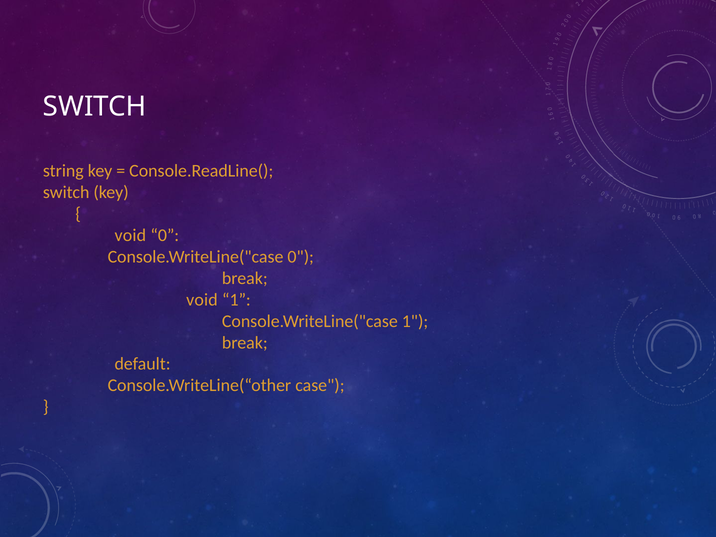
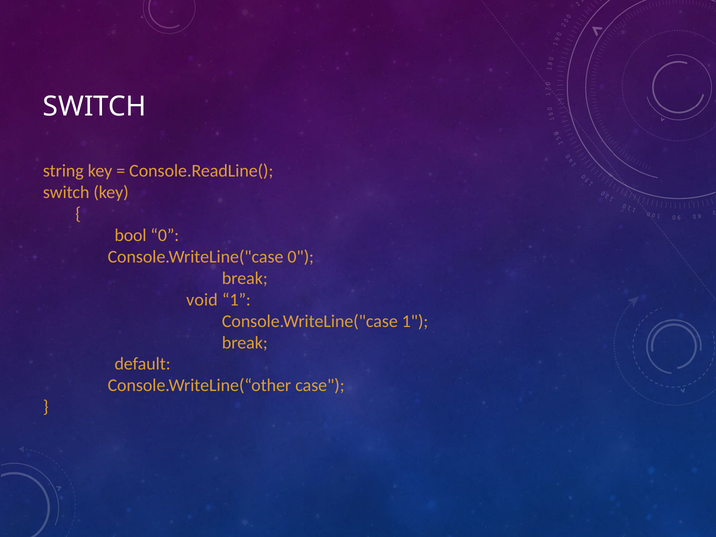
void: void -> bool (131, 235)
